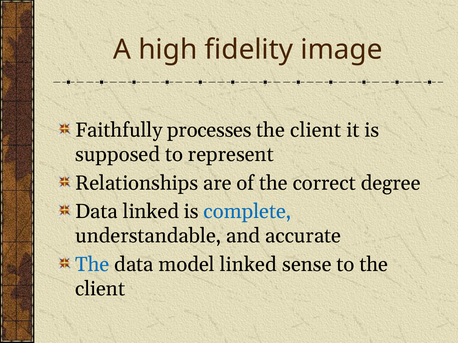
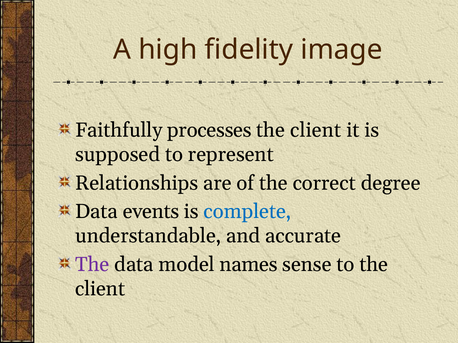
Data linked: linked -> events (151, 212)
The colour: blue -> purple (92, 265)
model linked: linked -> names (249, 265)
